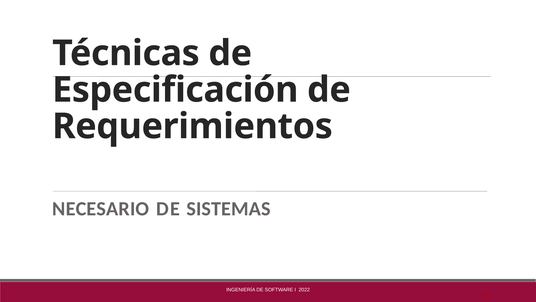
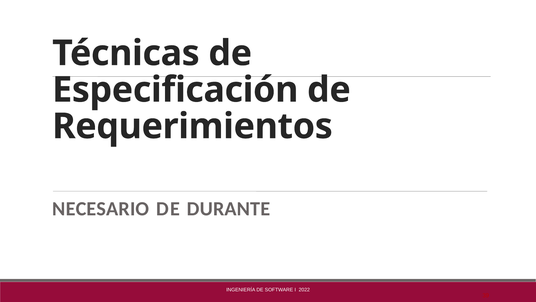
SISTEMAS: SISTEMAS -> DURANTE (229, 208)
